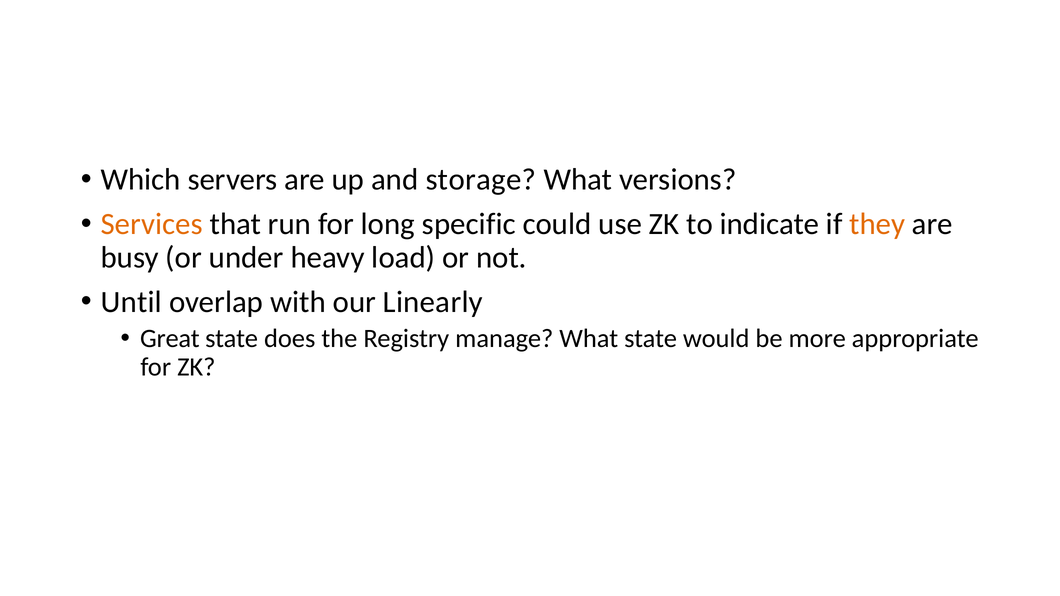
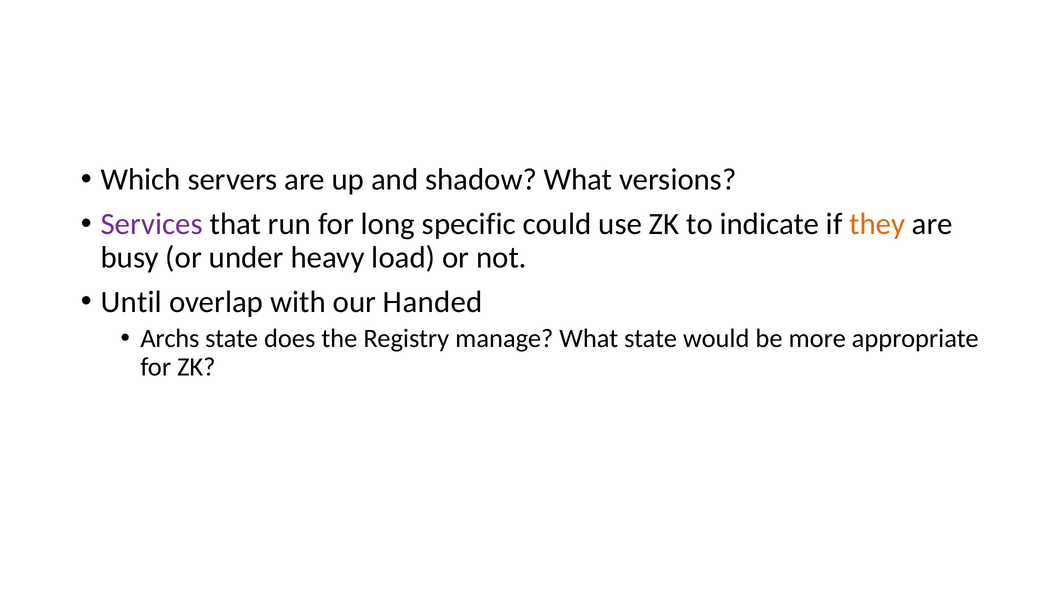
storage: storage -> shadow (481, 180)
Services colour: orange -> purple (152, 224)
Linearly: Linearly -> Handed (433, 302)
Great: Great -> Archs (170, 339)
